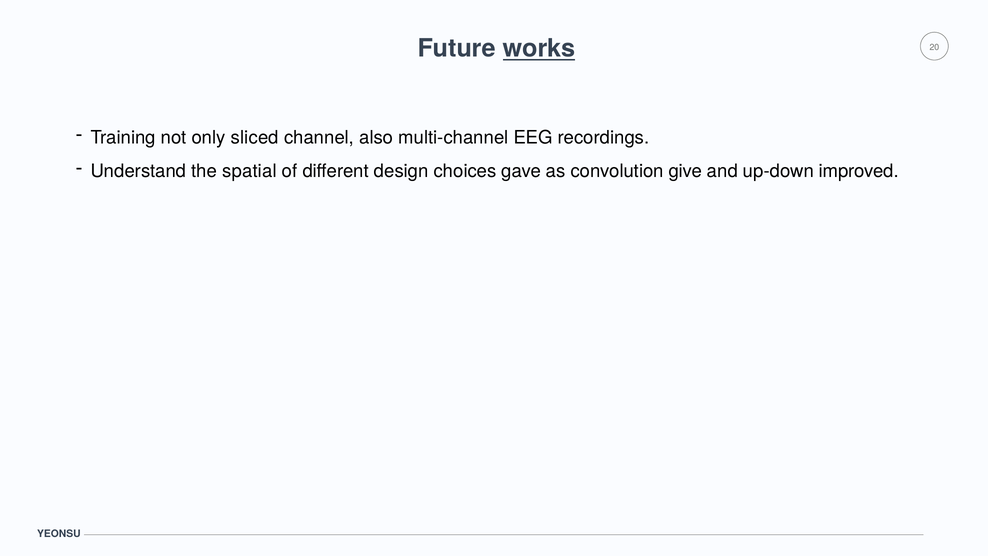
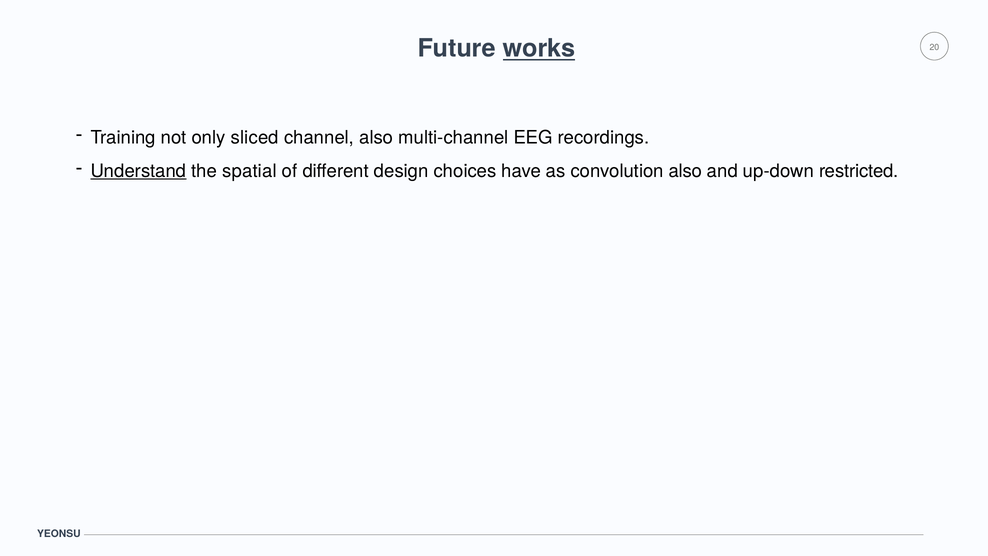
Understand underline: none -> present (138, 171)
gave: gave -> have (521, 171)
convolution give: give -> also (685, 171)
improved: improved -> restricted (859, 171)
